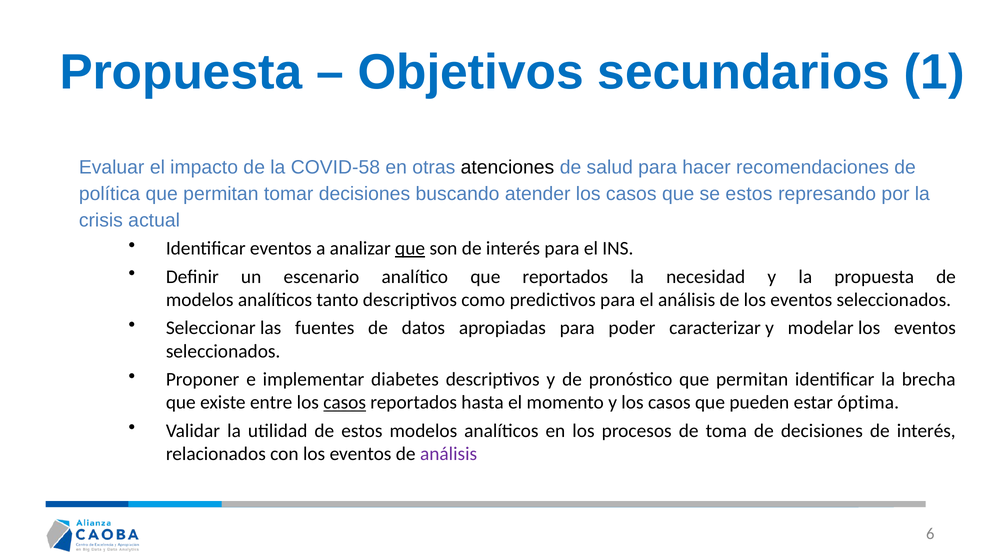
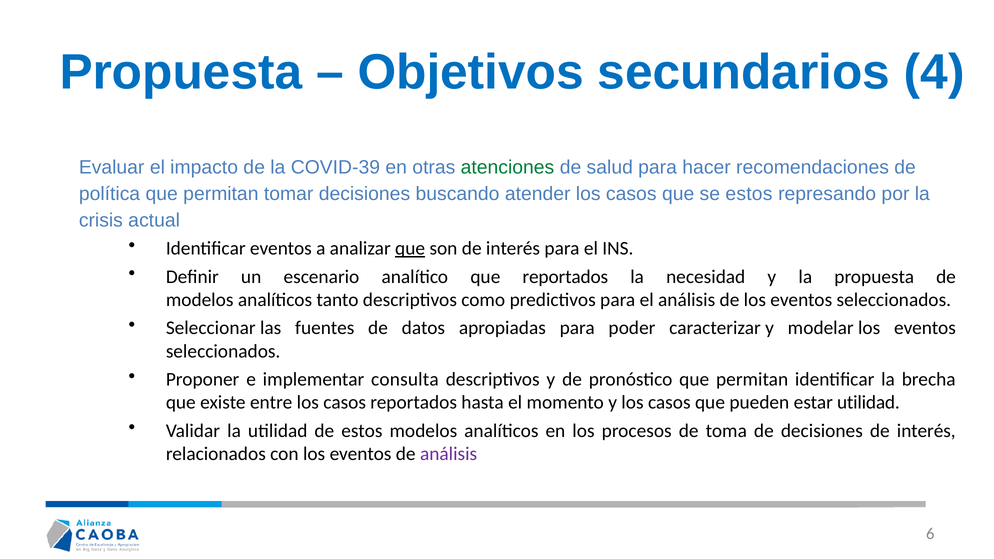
1: 1 -> 4 (934, 72)
COVID-58: COVID-58 -> COVID-39 (335, 167)
atenciones colour: black -> green (507, 167)
diabetes: diabetes -> consulta (405, 379)
casos underline: present -> none (345, 403)
estar óptima: óptima -> utilidad (868, 403)
